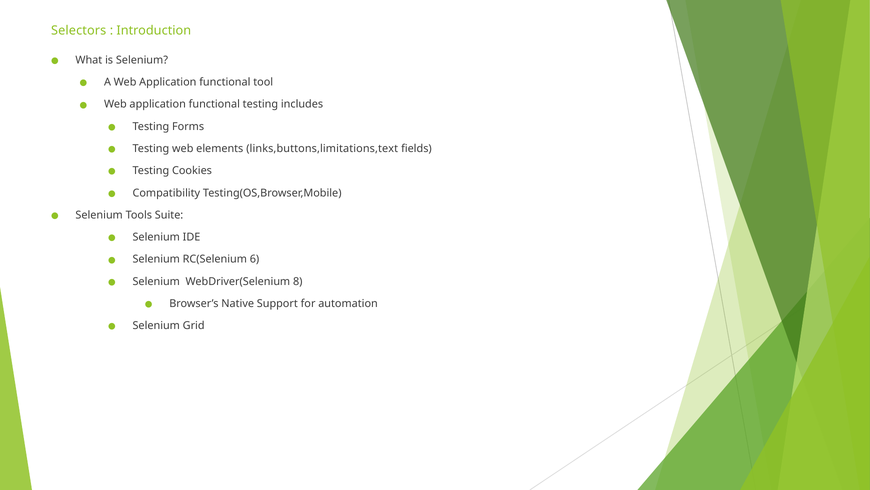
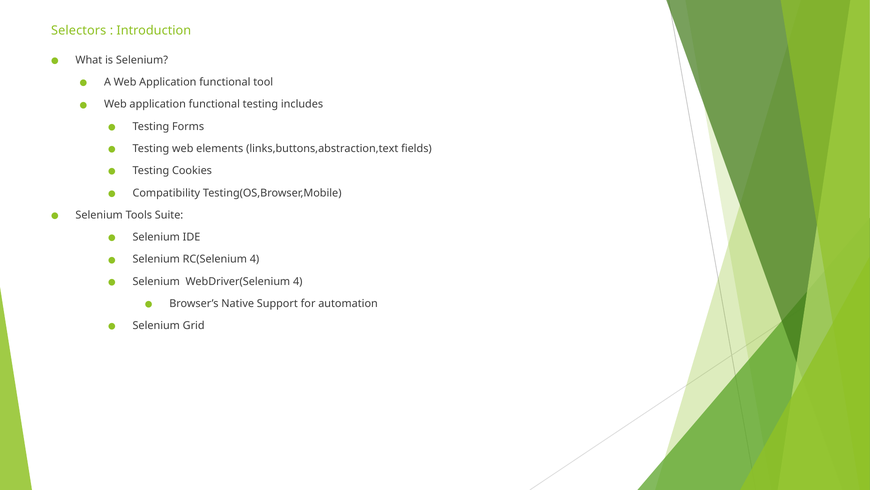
links,buttons,limitations,text: links,buttons,limitations,text -> links,buttons,abstraction,text (322, 148)
RC(Selenium 6: 6 -> 4 (255, 259)
WebDriver(Selenium 8: 8 -> 4 (298, 281)
